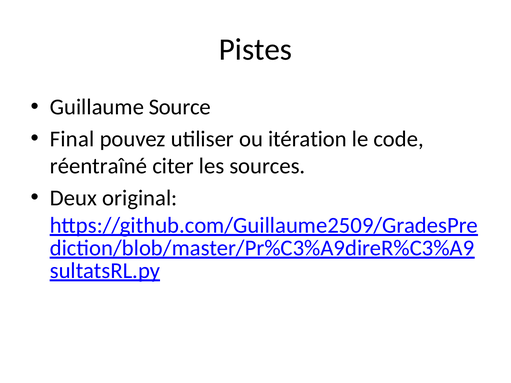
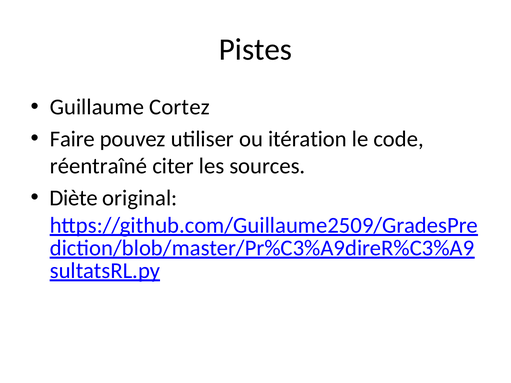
Source: Source -> Cortez (179, 107)
Final: Final -> Faire (72, 139)
Deux: Deux -> Diète (74, 198)
